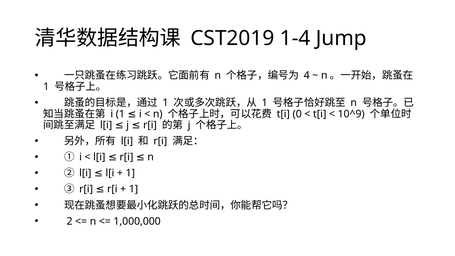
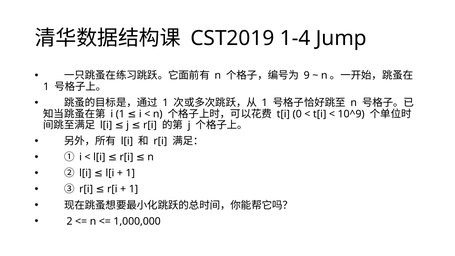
4: 4 -> 9 (307, 75)
